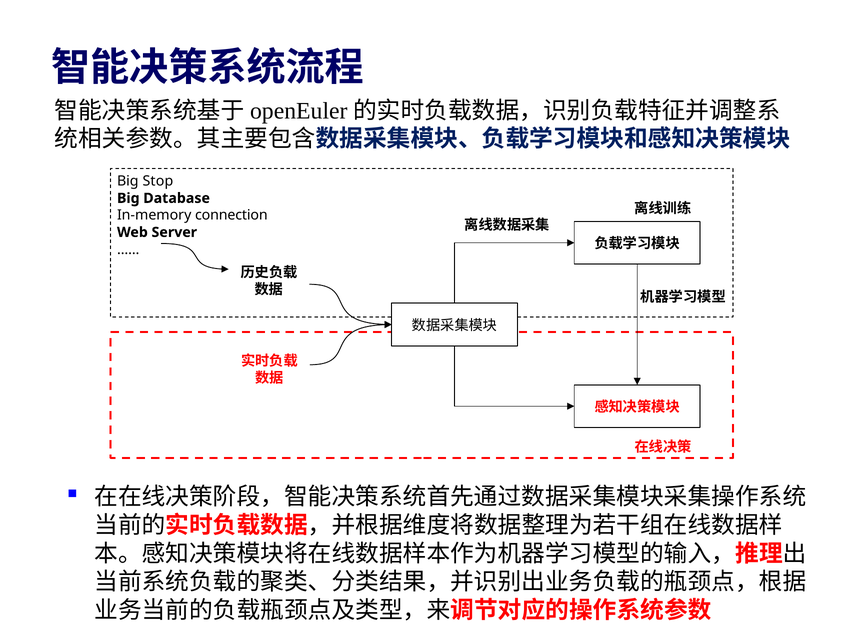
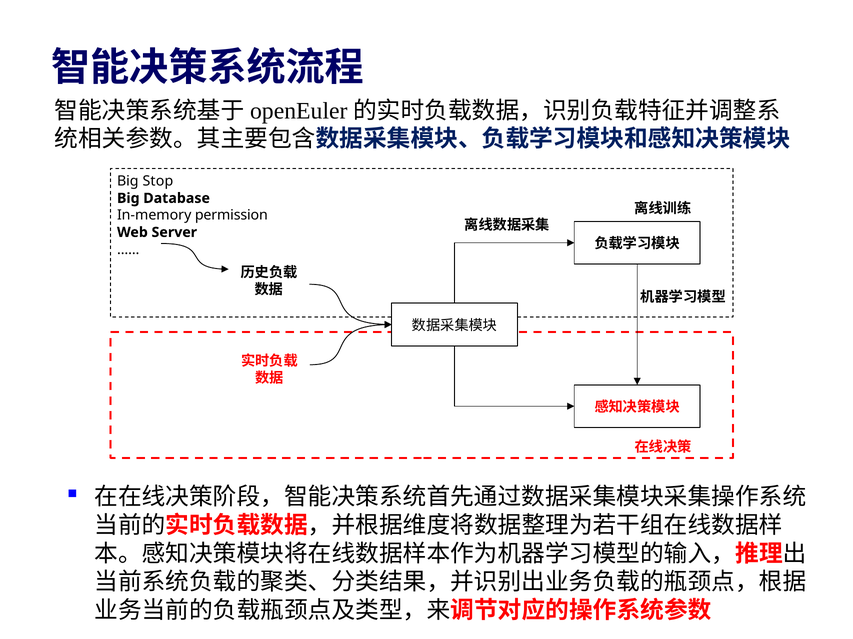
connection: connection -> permission (231, 216)
